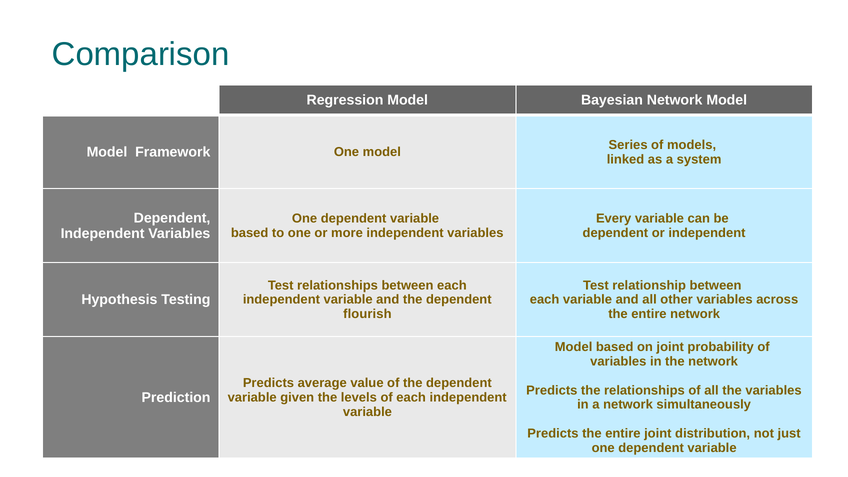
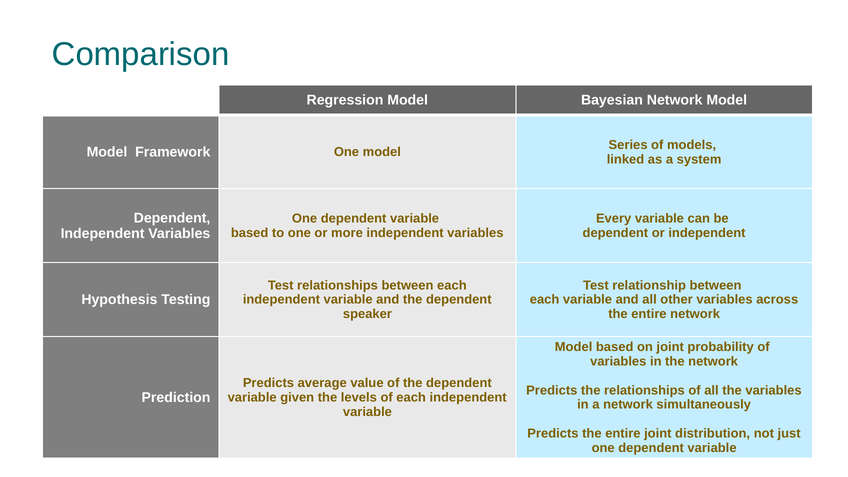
flourish: flourish -> speaker (367, 314)
